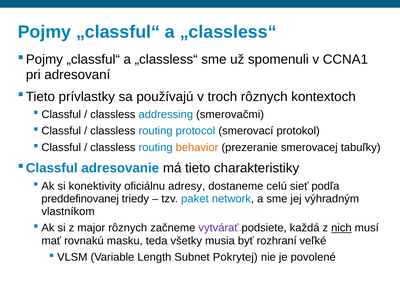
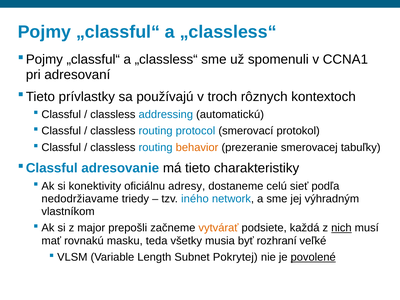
smerovačmi: smerovačmi -> automatickú (230, 114)
preddefinovanej: preddefinovanej -> nedodržiavame (80, 199)
paket: paket -> iného (195, 199)
major rôznych: rôznych -> prepošli (128, 228)
vytvárať colour: purple -> orange (218, 228)
povolené underline: none -> present (313, 257)
